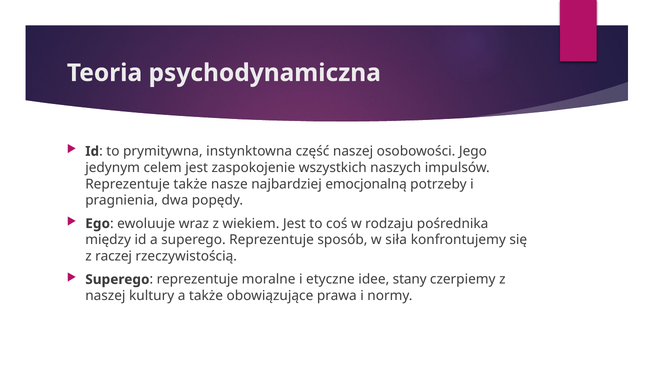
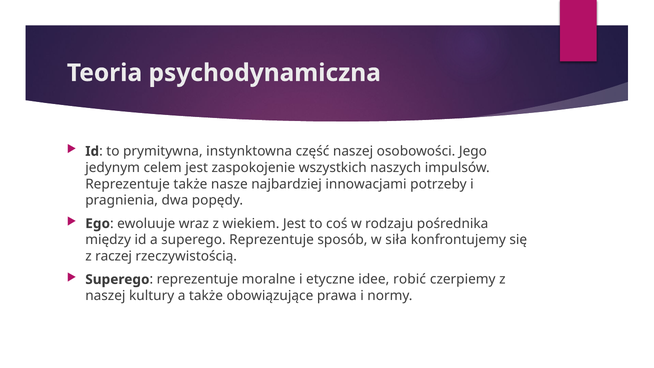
emocjonalną: emocjonalną -> innowacjami (366, 184)
stany: stany -> robić (410, 279)
